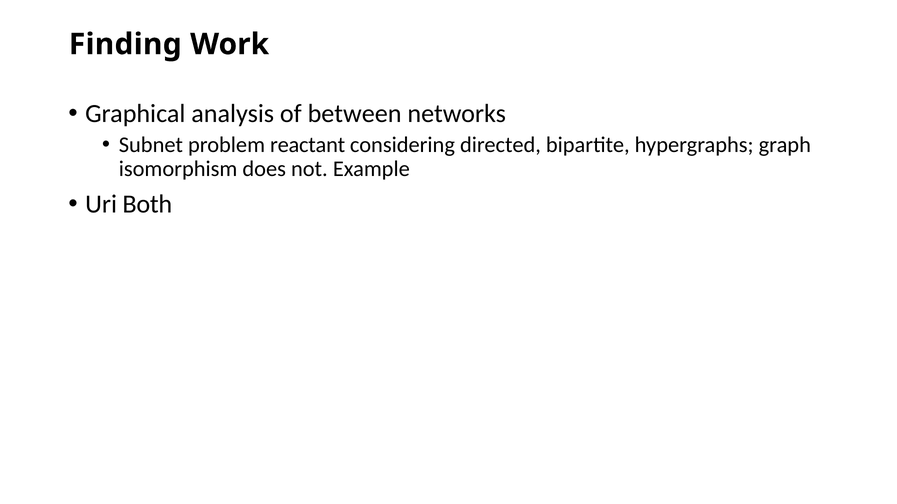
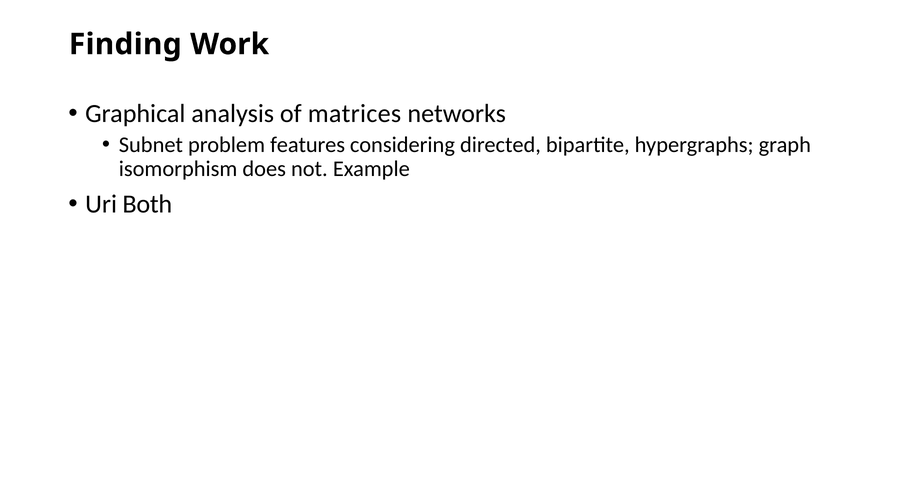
between: between -> matrices (354, 114)
reactant: reactant -> features (308, 145)
